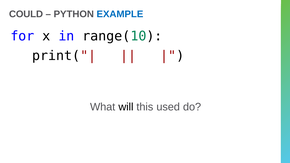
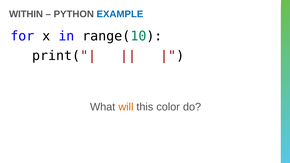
COULD: COULD -> WITHIN (26, 14)
will colour: black -> orange (126, 107)
used: used -> color (168, 107)
